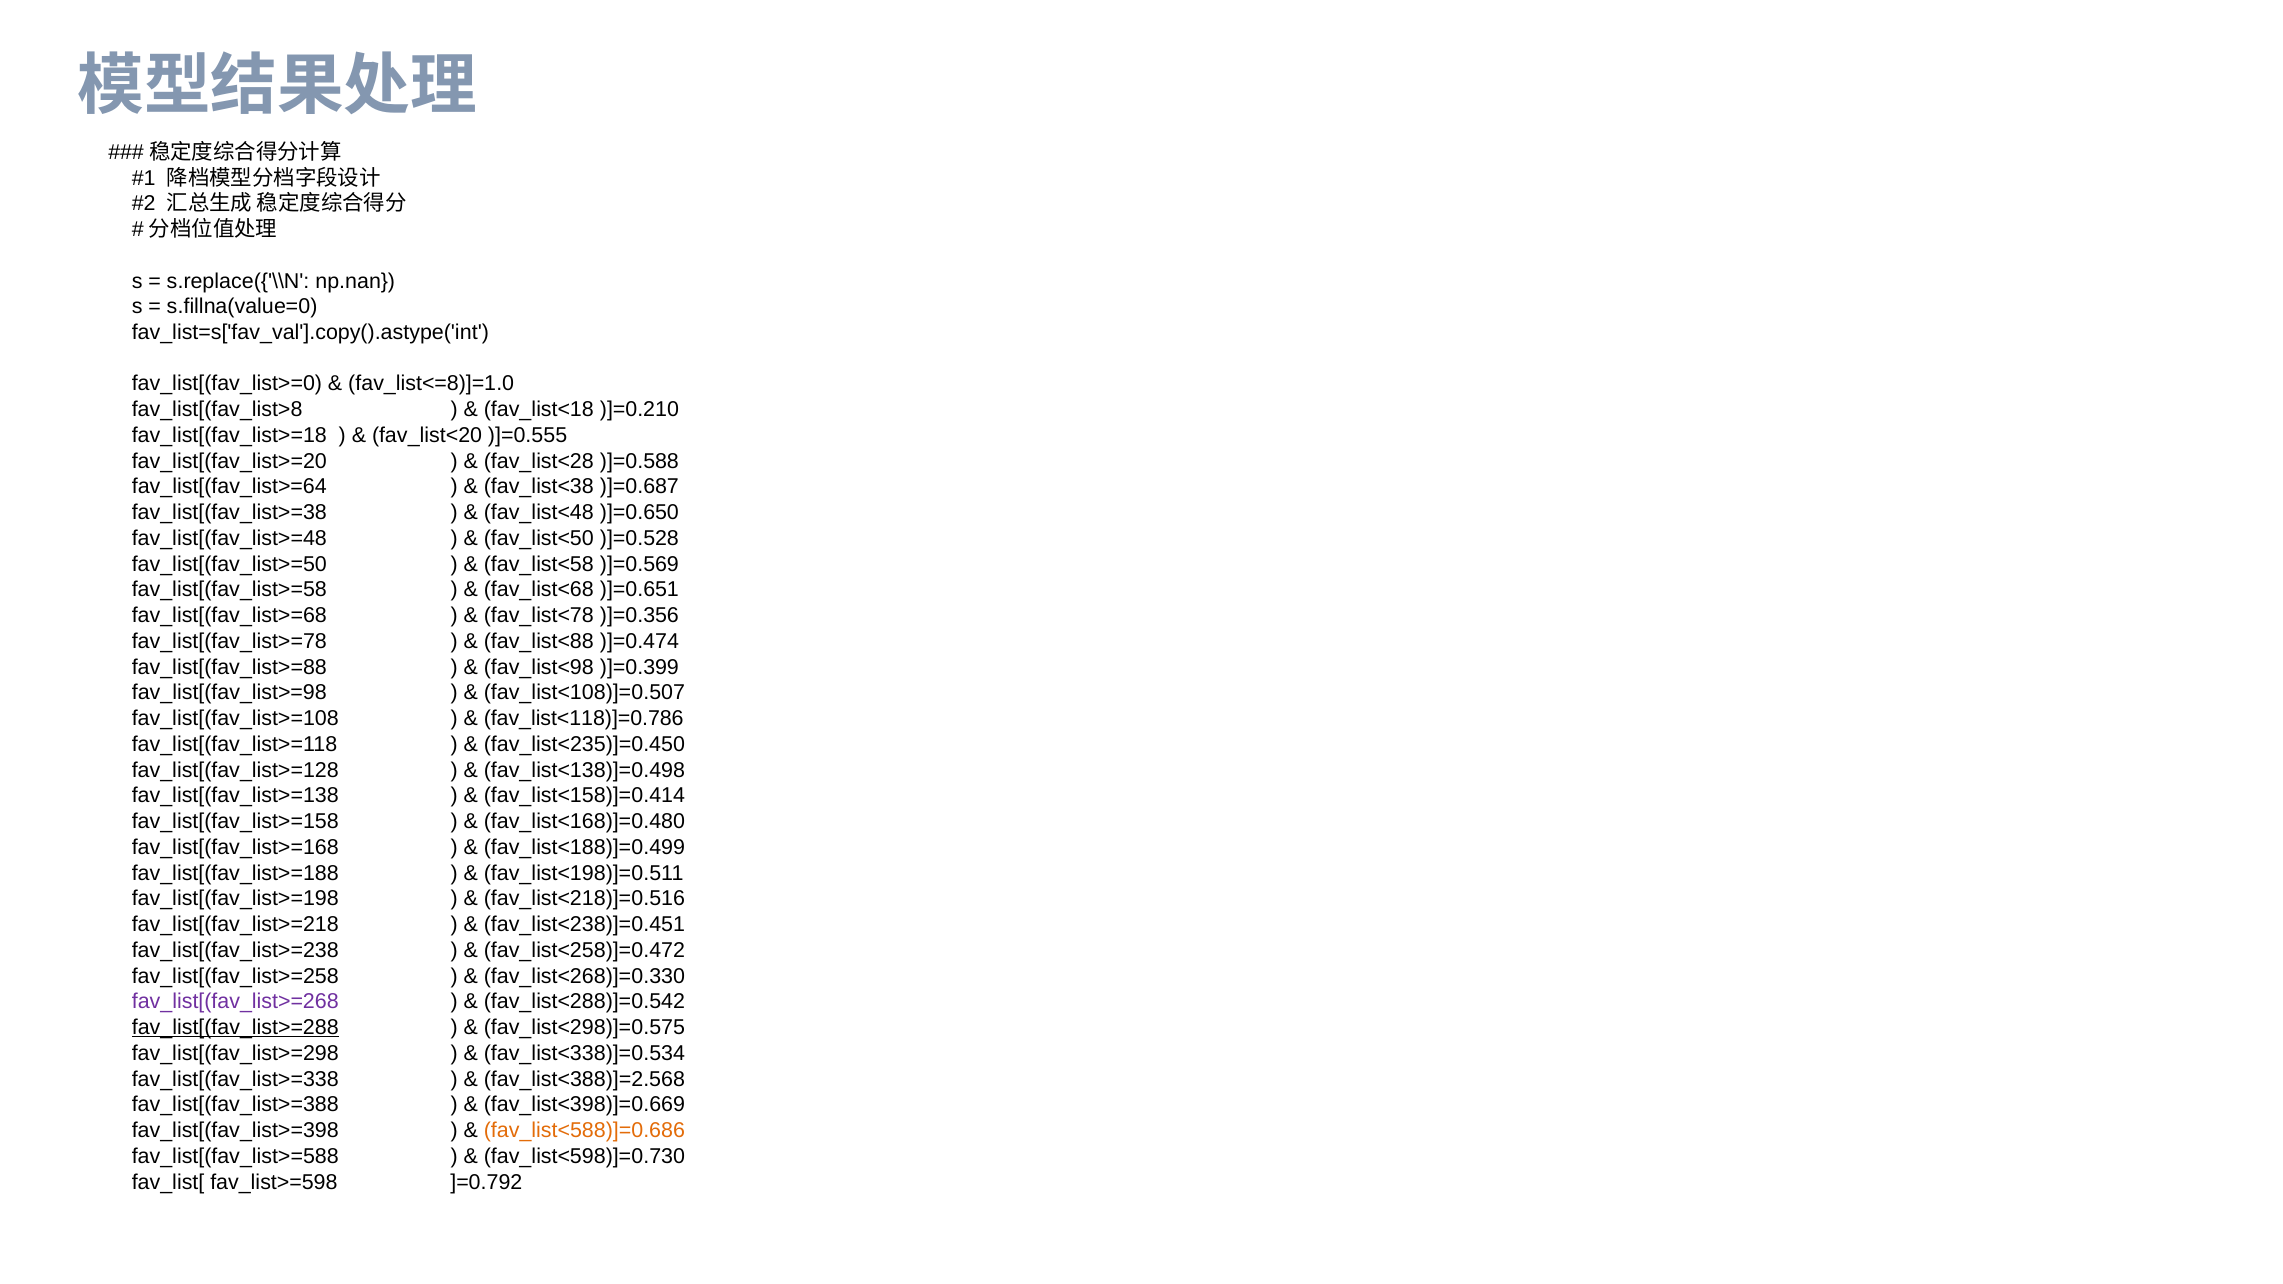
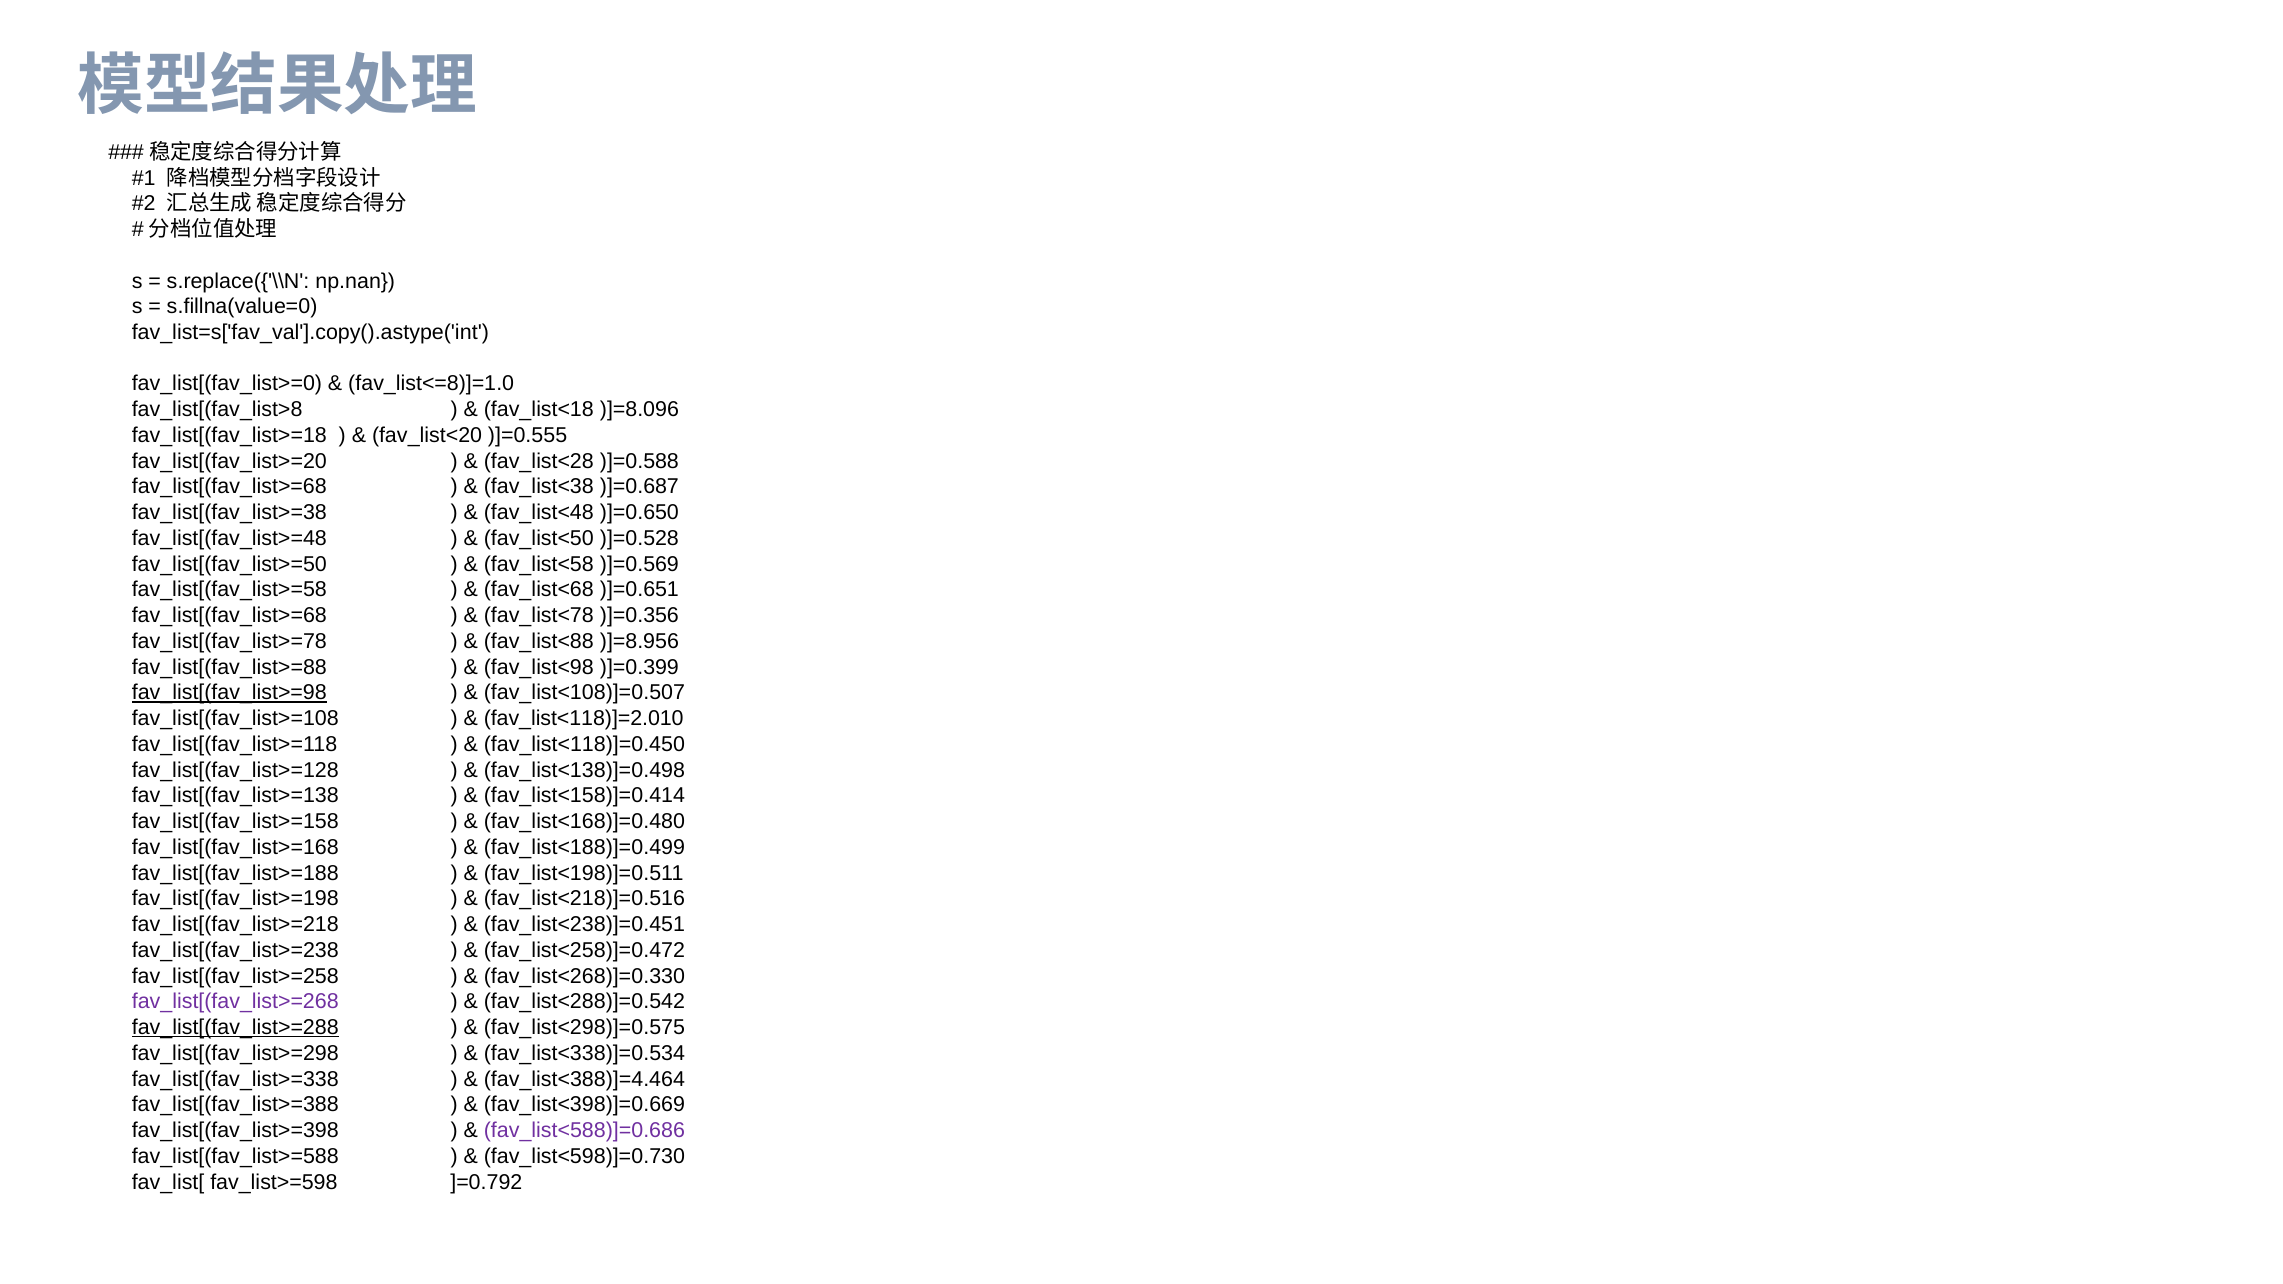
)]=0.210: )]=0.210 -> )]=8.096 (639, 410)
fav_list[(fav_list>=64: fav_list[(fav_list>=64 -> fav_list[(fav_list>=68 (229, 487)
)]=0.474: )]=0.474 -> )]=8.956 (639, 641)
fav_list[(fav_list>=98 underline: none -> present (229, 693)
fav_list<118)]=0.786: fav_list<118)]=0.786 -> fav_list<118)]=2.010 (584, 719)
fav_list<235)]=0.450: fav_list<235)]=0.450 -> fav_list<118)]=0.450 (584, 744)
fav_list<388)]=2.568: fav_list<388)]=2.568 -> fav_list<388)]=4.464 (584, 1079)
fav_list<588)]=0.686 colour: orange -> purple (584, 1131)
